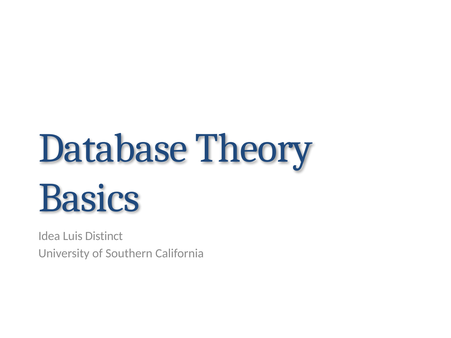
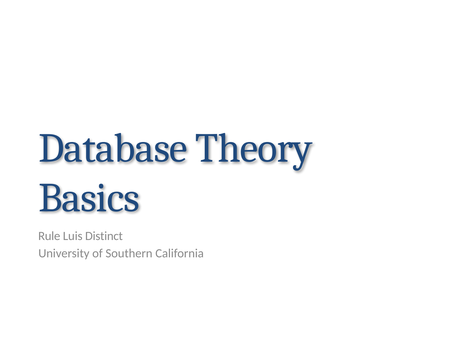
Idea: Idea -> Rule (49, 236)
